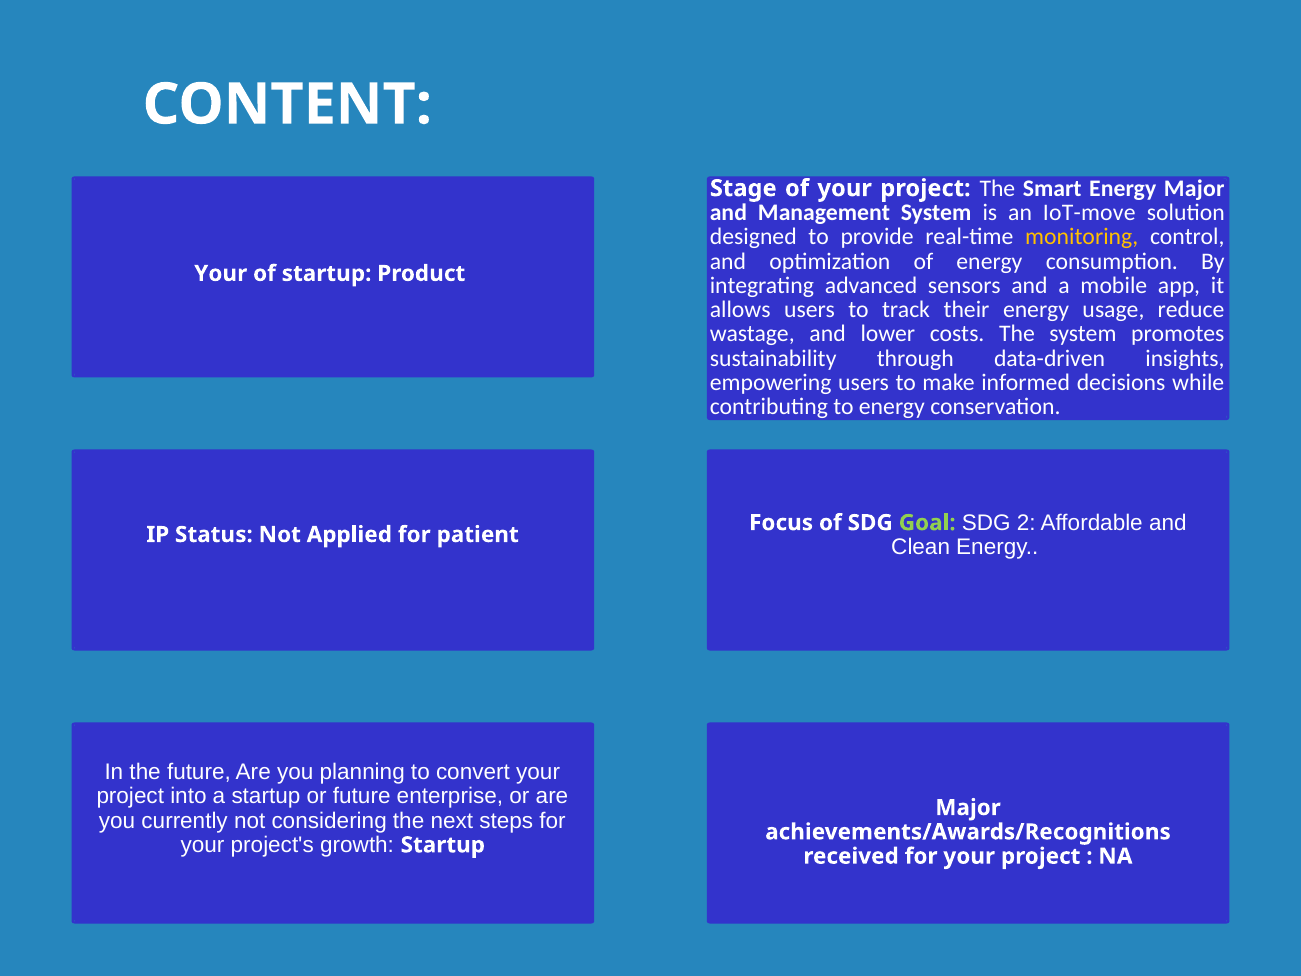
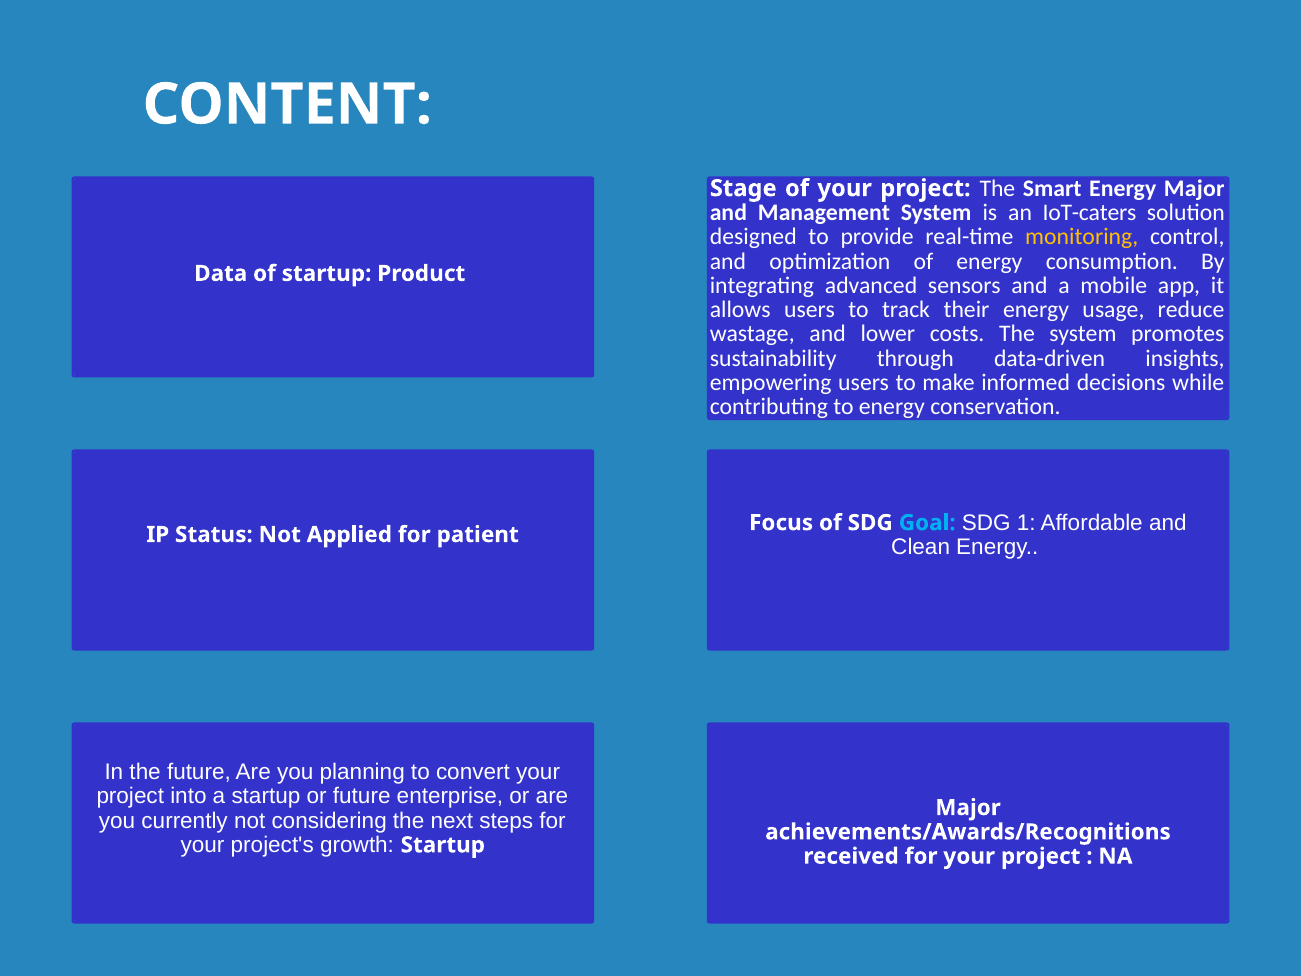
IoT-move: IoT-move -> IoT-caters (1090, 213)
Your: Your -> Data (221, 273)
Goal colour: light green -> light blue (927, 523)
2: 2 -> 1 (1026, 523)
